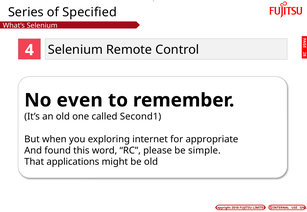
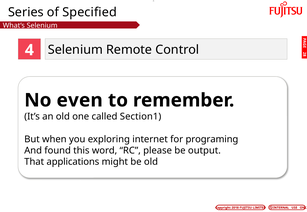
Second1: Second1 -> Section1 (141, 117)
appropriate: appropriate -> programing (212, 140)
simple: simple -> output (204, 151)
